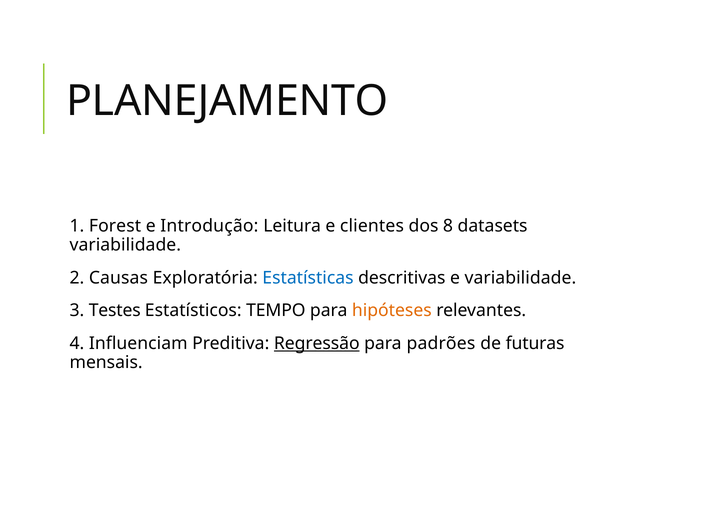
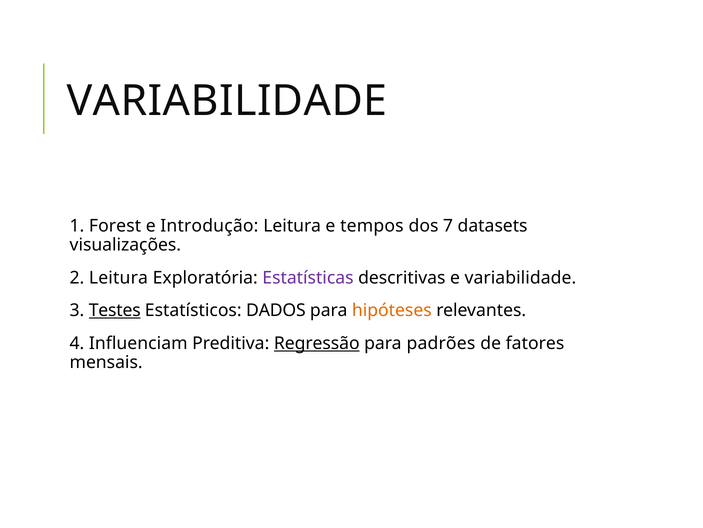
PLANEJAMENTO: PLANEJAMENTO -> VARIABILIDADE (227, 101)
clientes: clientes -> tempos (372, 226)
8: 8 -> 7 (448, 226)
variabilidade: variabilidade -> visualizações (125, 245)
2 Causas: Causas -> Leitura (118, 277)
Estatísticas colour: blue -> purple (308, 277)
Testes underline: none -> present (115, 310)
TEMPO: TEMPO -> DADOS (276, 310)
futuras: futuras -> fatores (535, 343)
